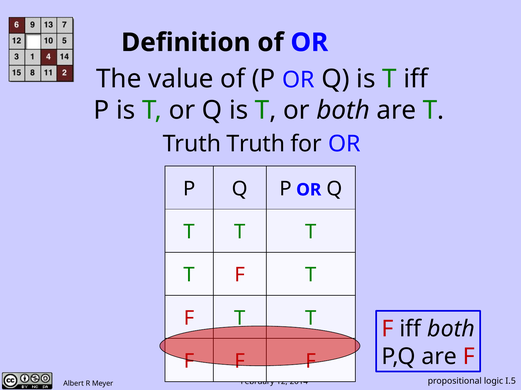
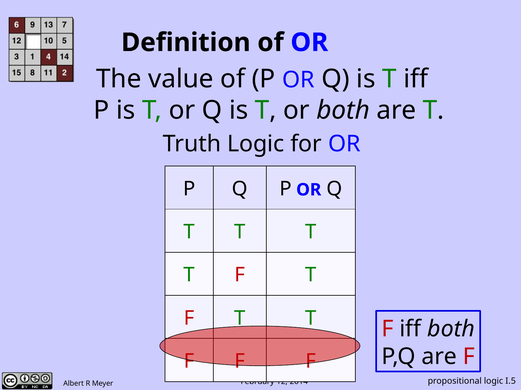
Truth Truth: Truth -> Logic (256, 144)
